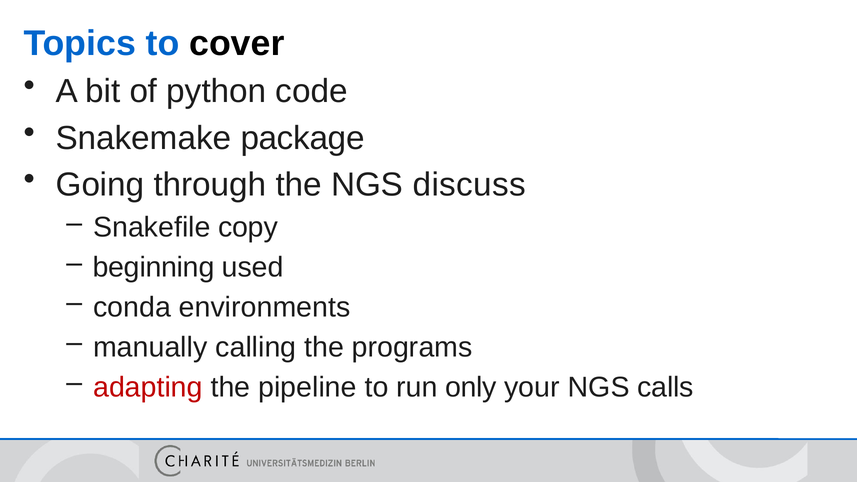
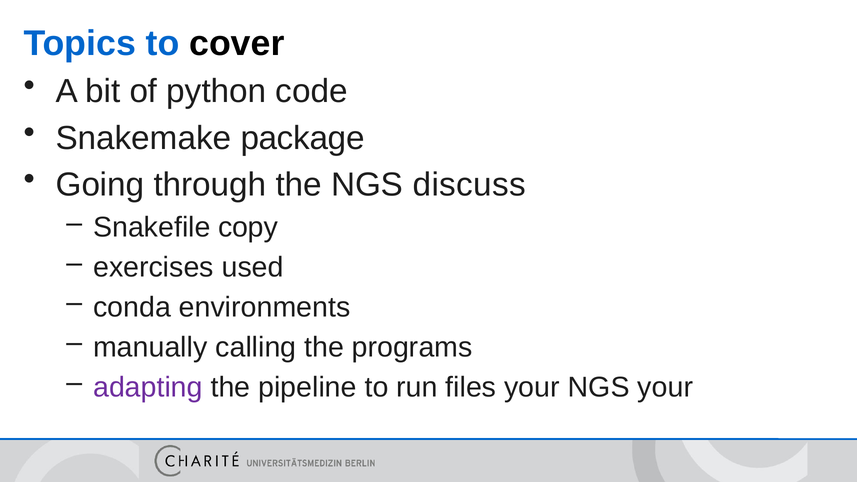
beginning: beginning -> exercises (153, 267)
adapting colour: red -> purple (148, 387)
only: only -> files (471, 387)
NGS calls: calls -> your (665, 387)
